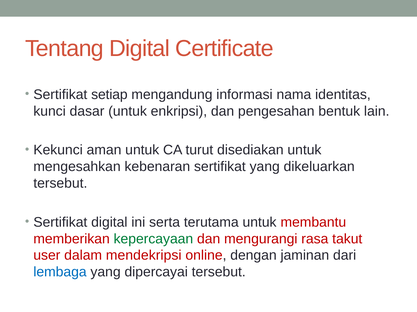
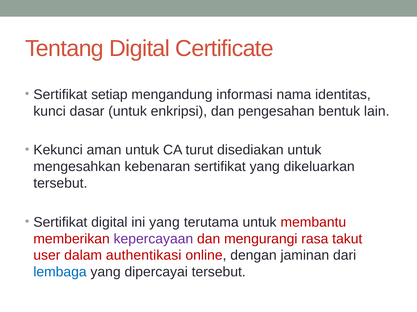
ini serta: serta -> yang (164, 223)
kepercayaan colour: green -> purple (153, 239)
mendekripsi: mendekripsi -> authentikasi (144, 256)
